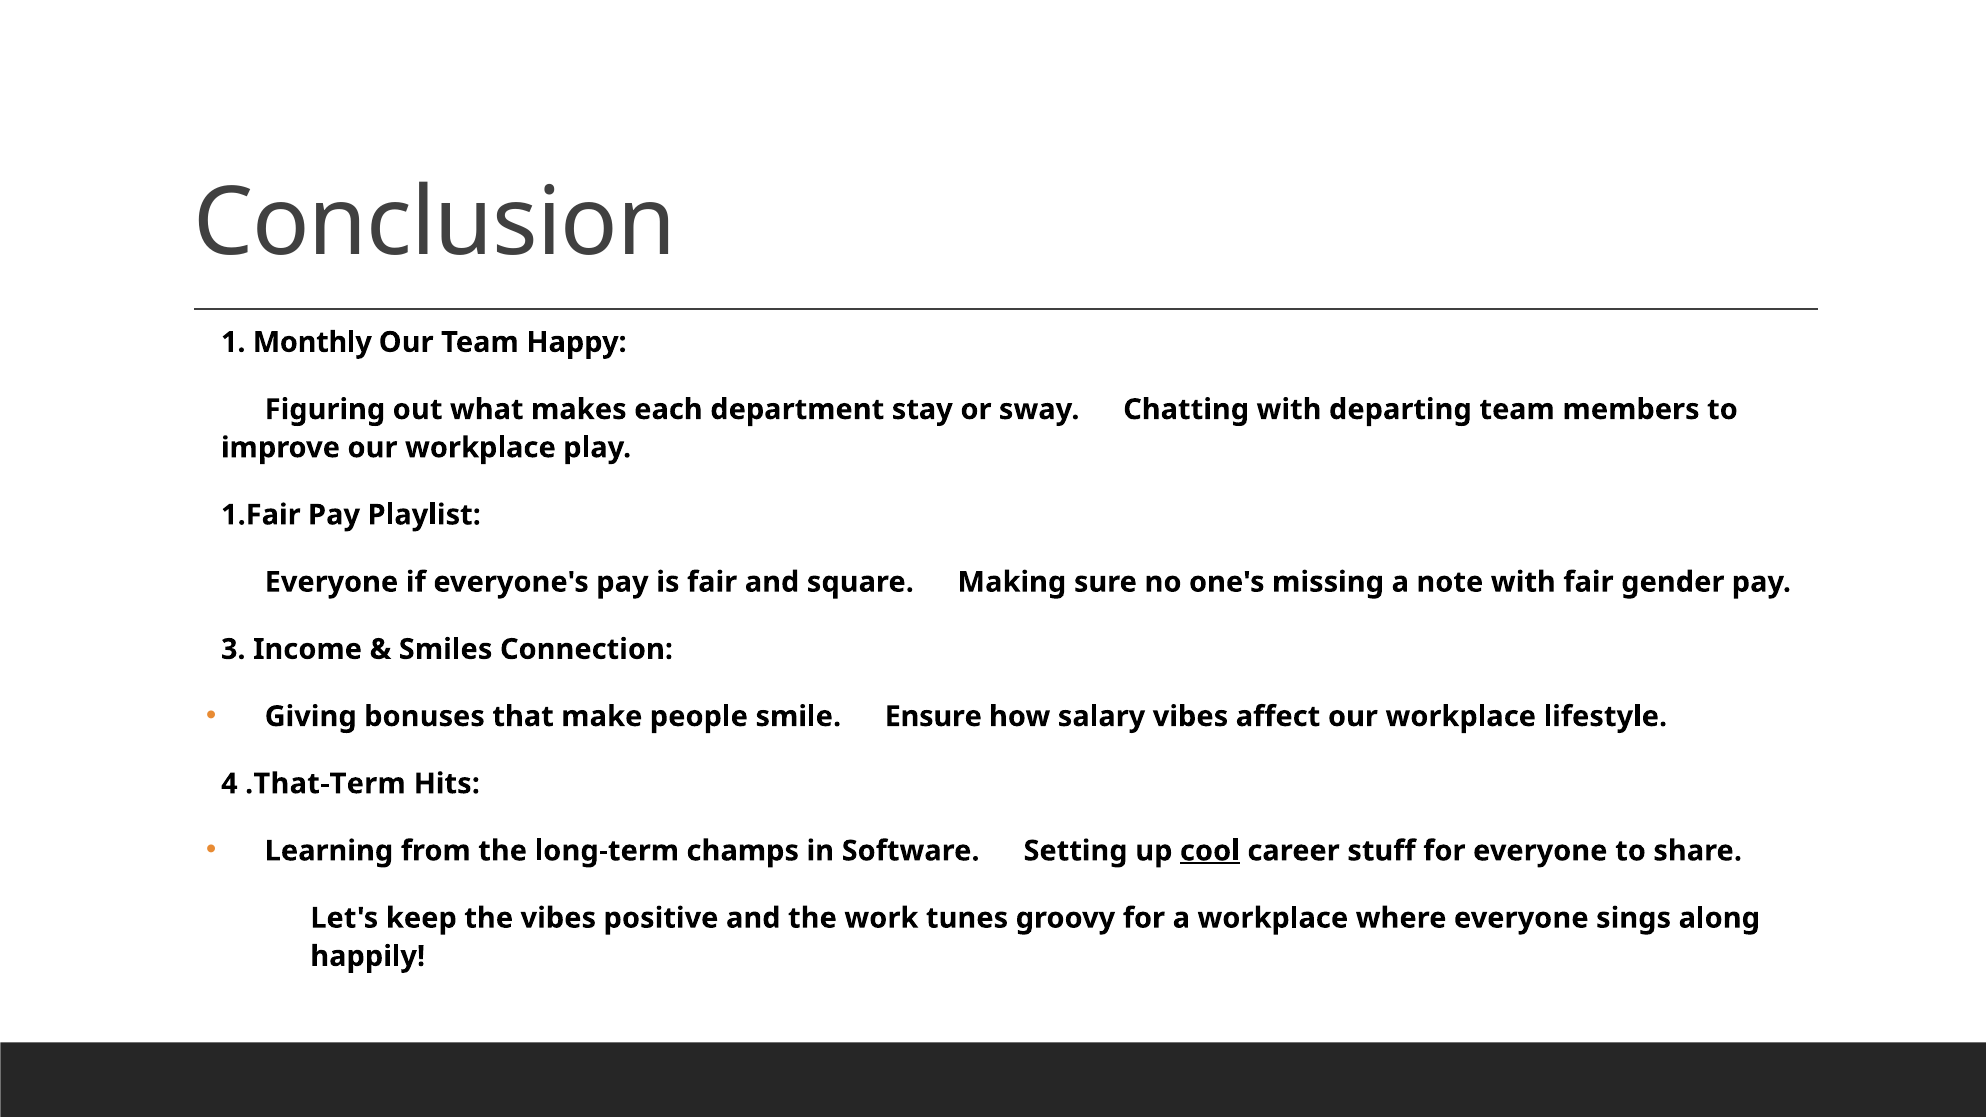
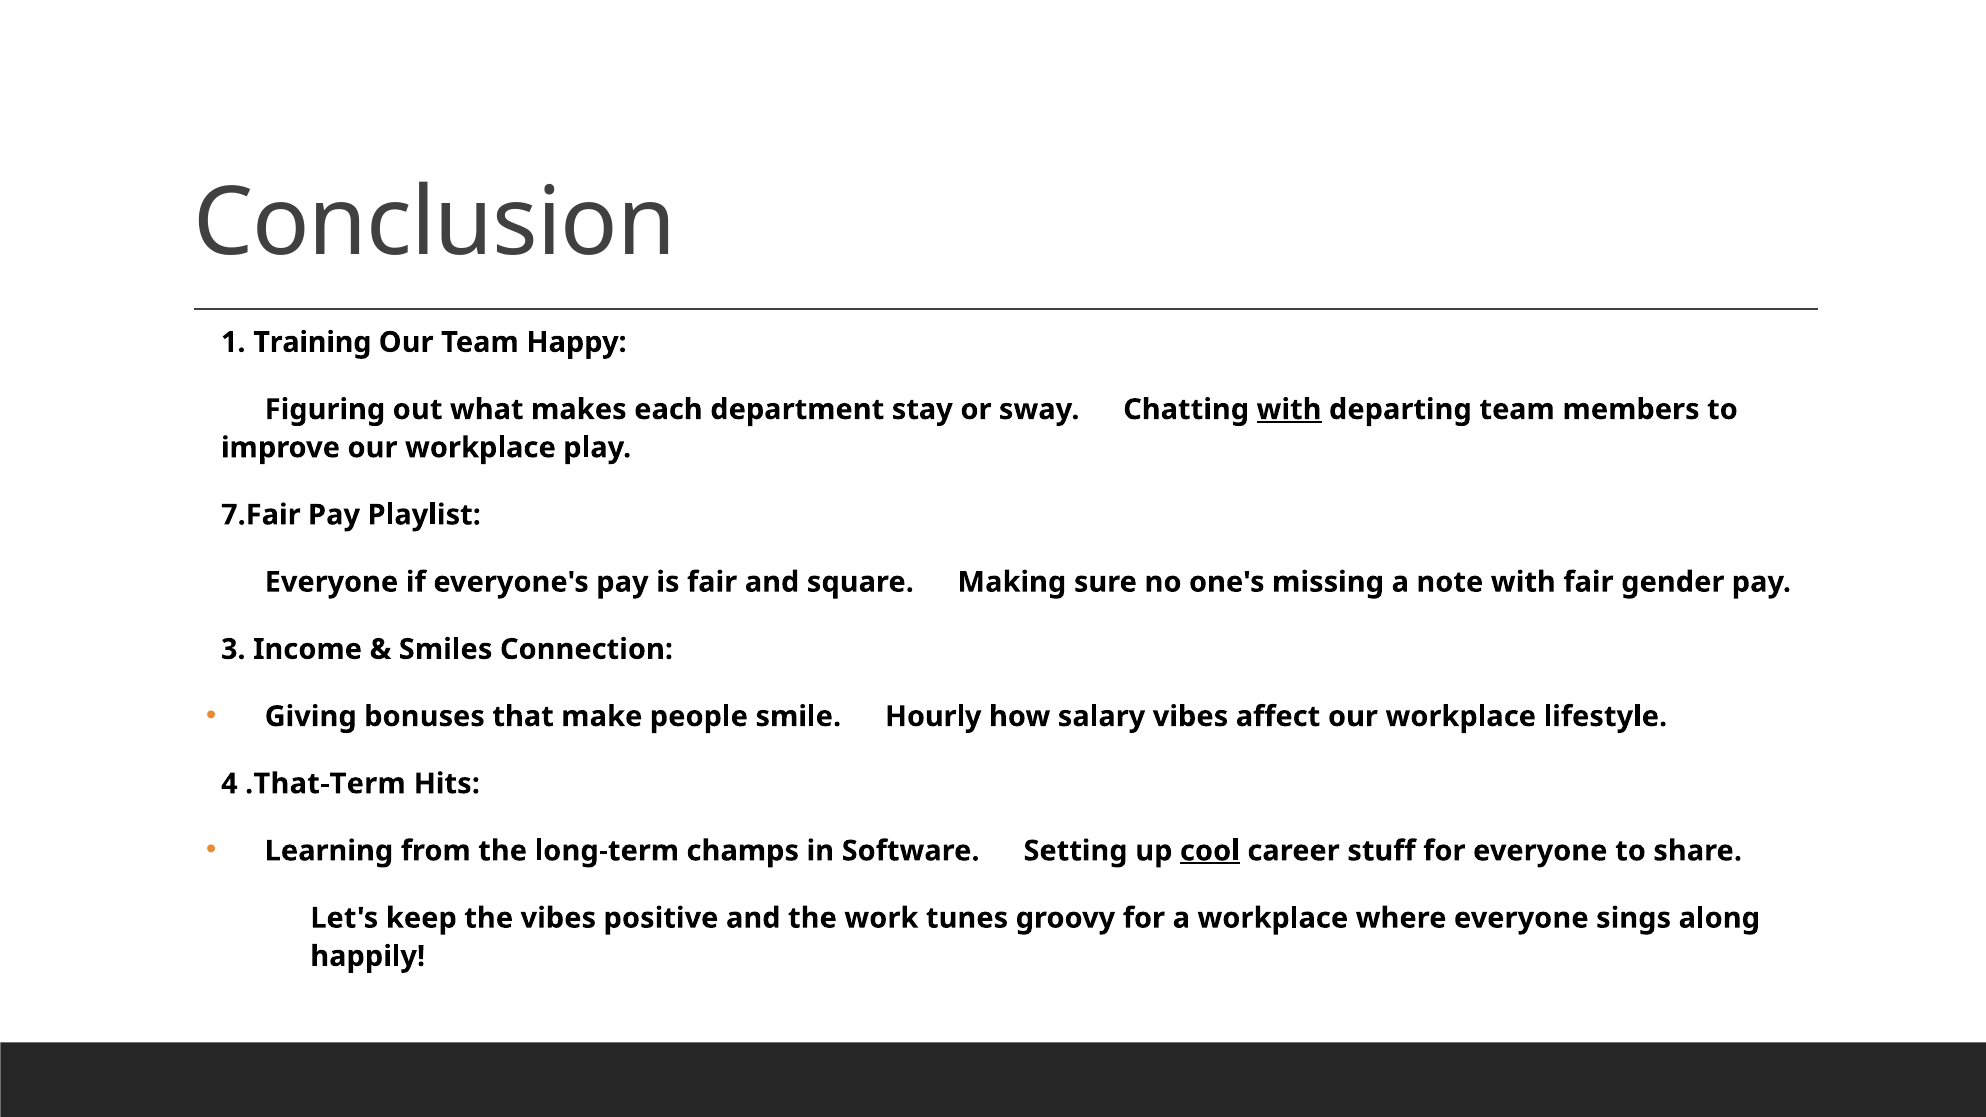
Monthly: Monthly -> Training (312, 342)
with underline: none -> present (1289, 410)
1.Fair: 1.Fair -> 7.Fair (261, 515)
Ensure: Ensure -> Hourly (933, 717)
